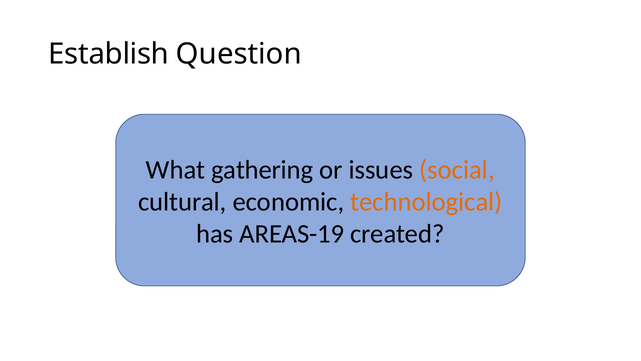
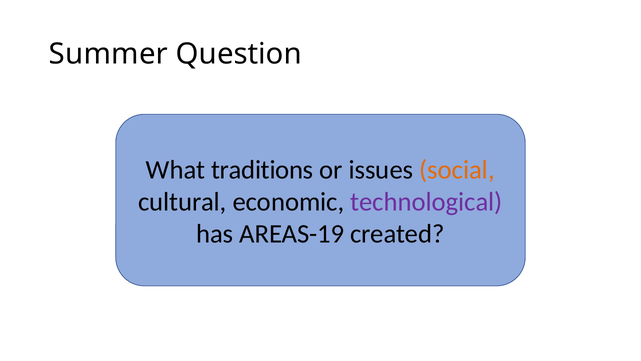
Establish: Establish -> Summer (108, 54)
gathering: gathering -> traditions (262, 170)
technological colour: orange -> purple (426, 202)
